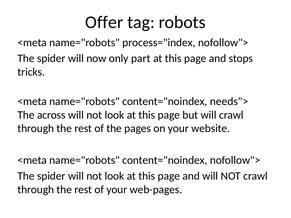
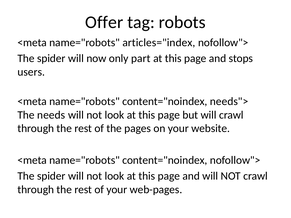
process="index: process="index -> articles="index (159, 43)
tricks: tricks -> users (31, 72)
across: across -> needs (51, 115)
